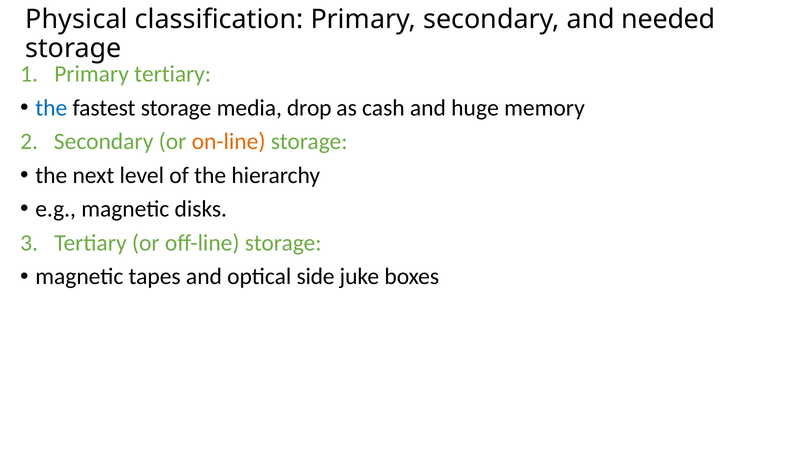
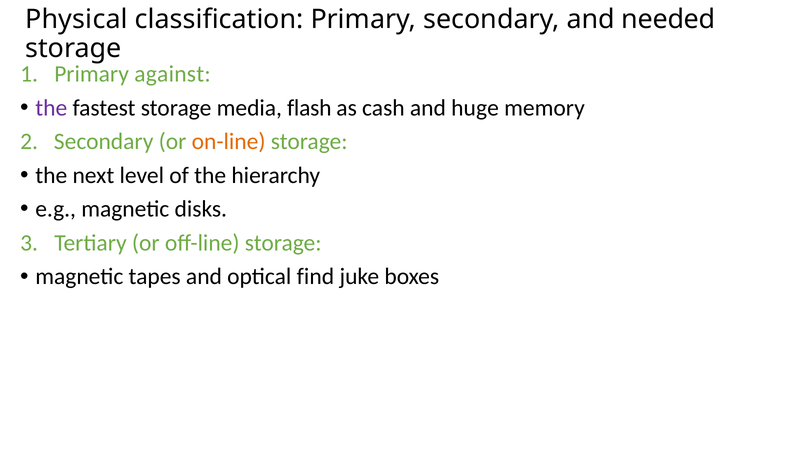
Primary tertiary: tertiary -> against (172, 74)
the colour: blue -> purple (51, 108)
drop: drop -> flash (309, 108)
side: side -> find (315, 277)
